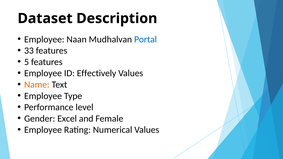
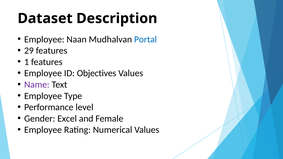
33: 33 -> 29 (29, 51)
5: 5 -> 1 (27, 62)
Effectively: Effectively -> Objectives (97, 73)
Name colour: orange -> purple (37, 85)
